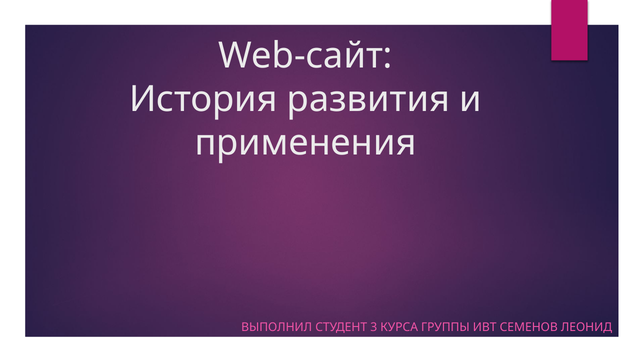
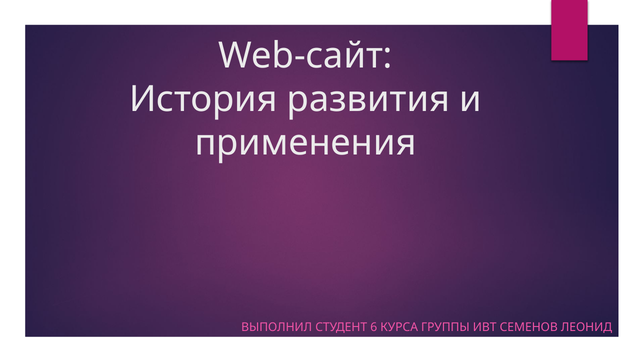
3: 3 -> 6 (374, 327)
